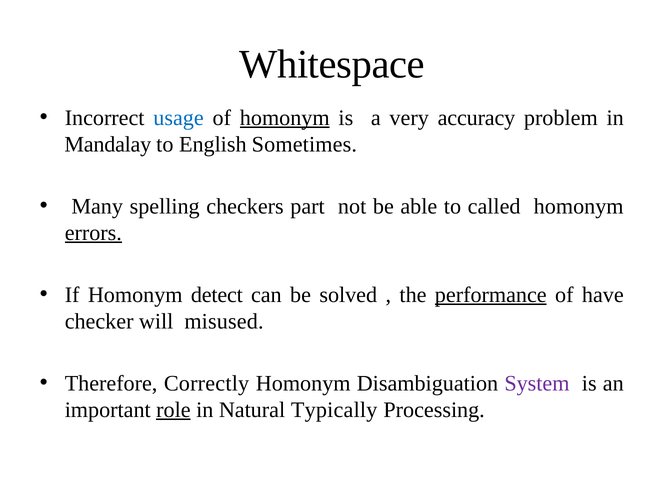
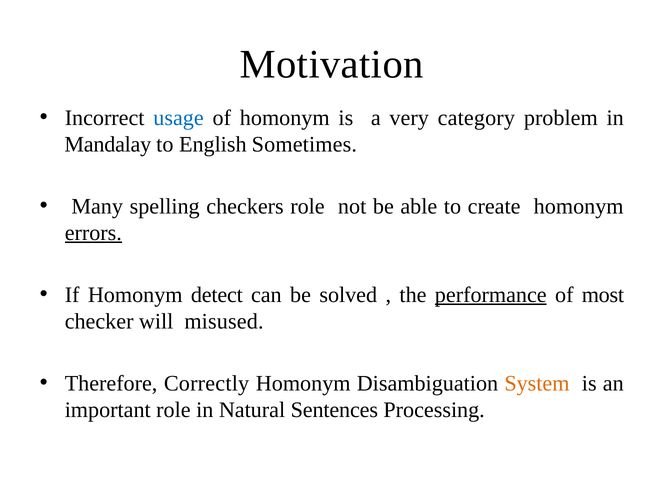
Whitespace: Whitespace -> Motivation (332, 64)
homonym underline: present -> none (285, 118)
accuracy: accuracy -> category (476, 118)
checkers part: part -> role (308, 206)
called: called -> create (494, 206)
have: have -> most (603, 295)
System colour: purple -> orange (537, 383)
role underline: present -> none (173, 410)
Typically: Typically -> Sentences (334, 410)
